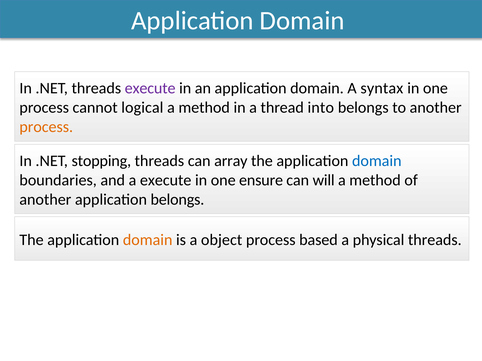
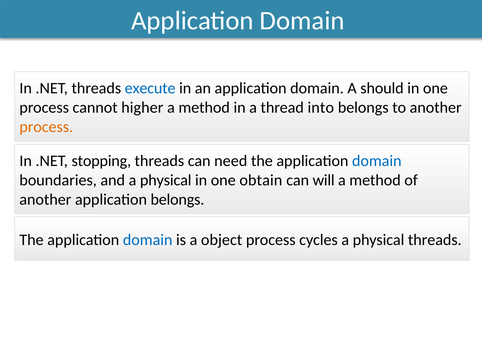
execute colour: purple -> blue (150, 88)
syntax: syntax -> should (382, 88)
logical: logical -> higher (142, 108)
array: array -> need (231, 161)
and a execute: execute -> physical (166, 180)
ensure: ensure -> obtain (261, 180)
domain colour: orange -> blue (148, 240)
based: based -> cycles (318, 240)
